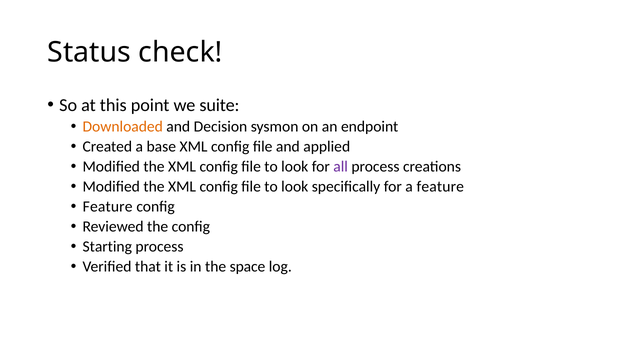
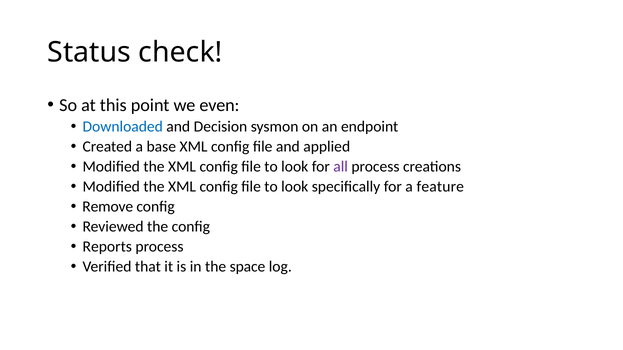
suite: suite -> even (219, 105)
Downloaded colour: orange -> blue (123, 127)
Feature: Feature -> Remove (108, 207)
Starting: Starting -> Reports (107, 247)
